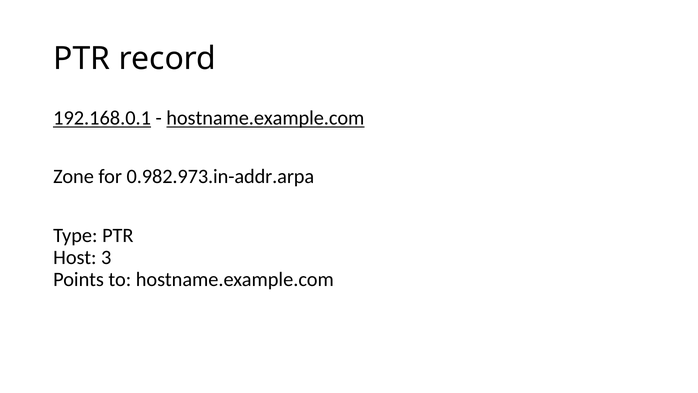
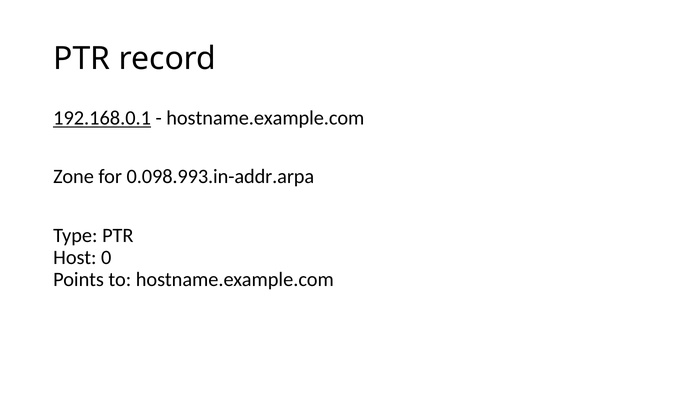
hostname.example.com underline: present -> none (265, 118)
0.982.973.in-addr.arpa: 0.982.973.in-addr.arpa -> 0.098.993.in-addr.arpa (220, 177)
3: 3 -> 0 (106, 257)
